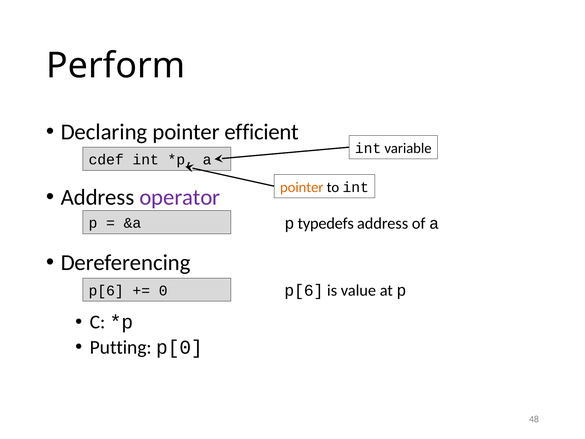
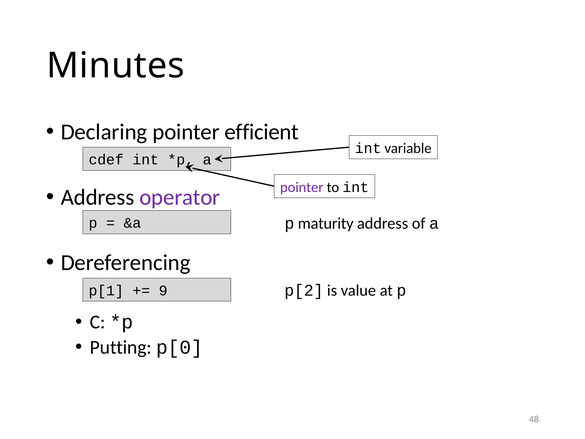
Perform: Perform -> Minutes (116, 66)
pointer colour: orange -> purple (302, 187)
typedefs: typedefs -> maturity (326, 223)
p[6: p[6 -> p[2 (304, 290)
p[6: p[6 -> p[1 (106, 291)
0: 0 -> 9 (163, 291)
